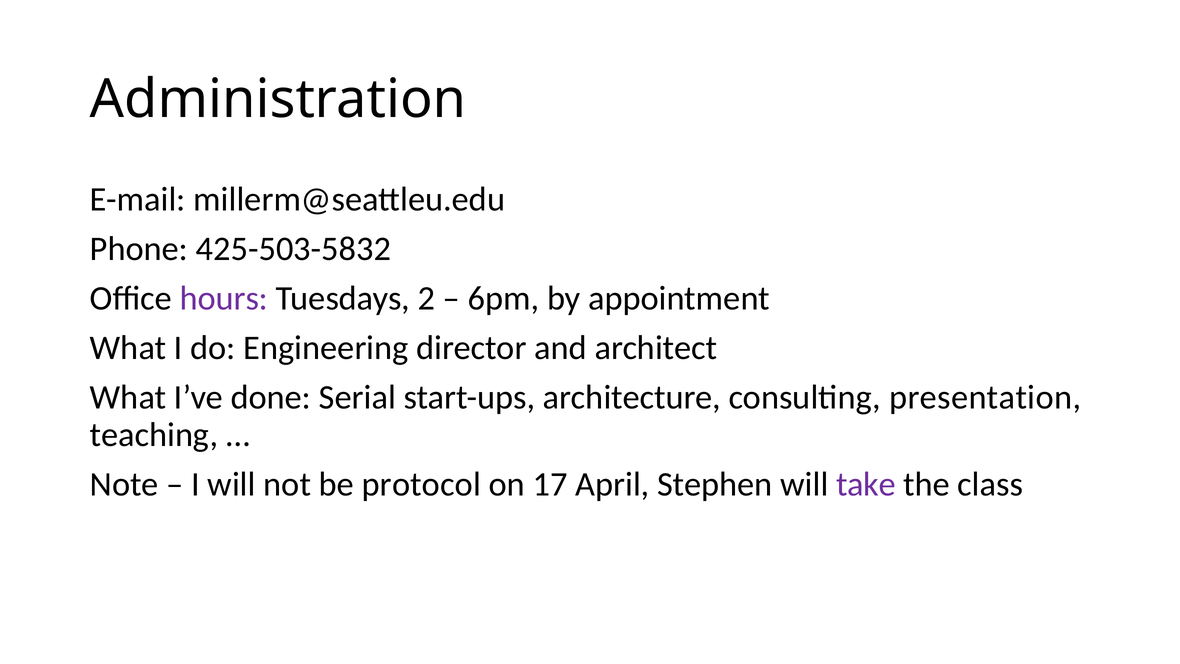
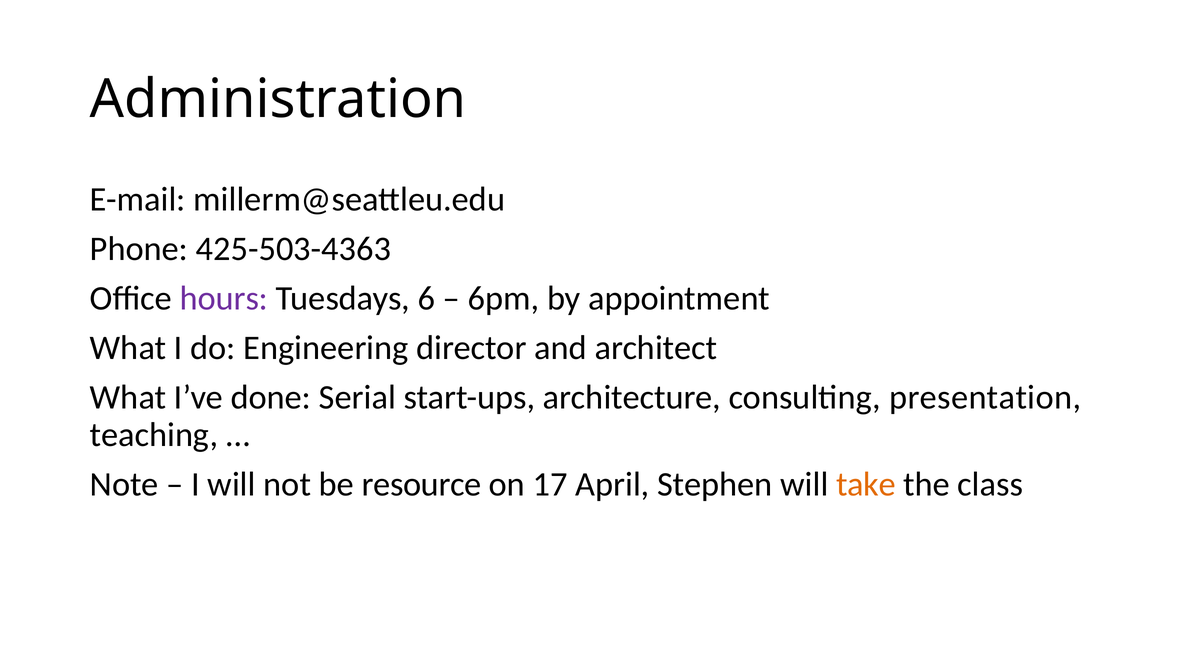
425-503-5832: 425-503-5832 -> 425-503-4363 (293, 249)
2: 2 -> 6 (427, 298)
protocol: protocol -> resource (422, 484)
take colour: purple -> orange (866, 484)
